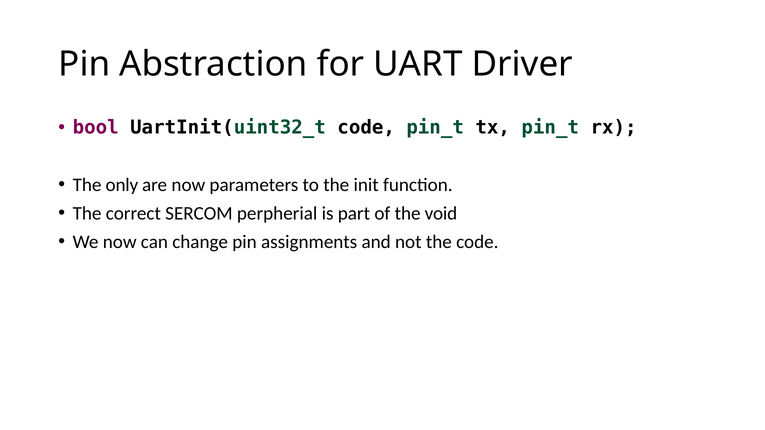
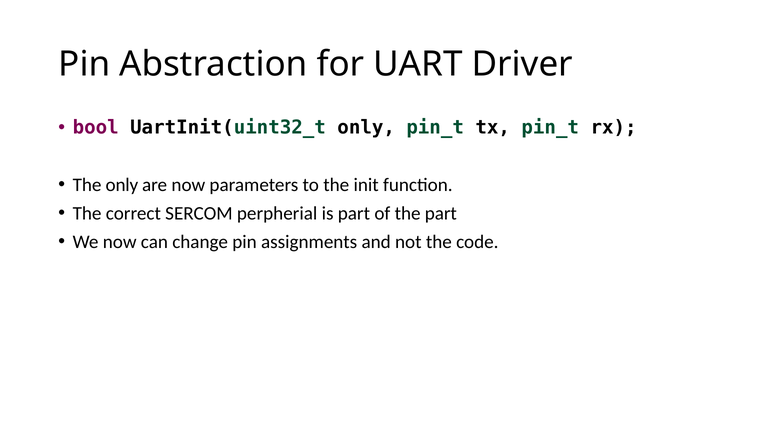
UartInit(uint32_t code: code -> only (366, 128)
the void: void -> part (441, 213)
